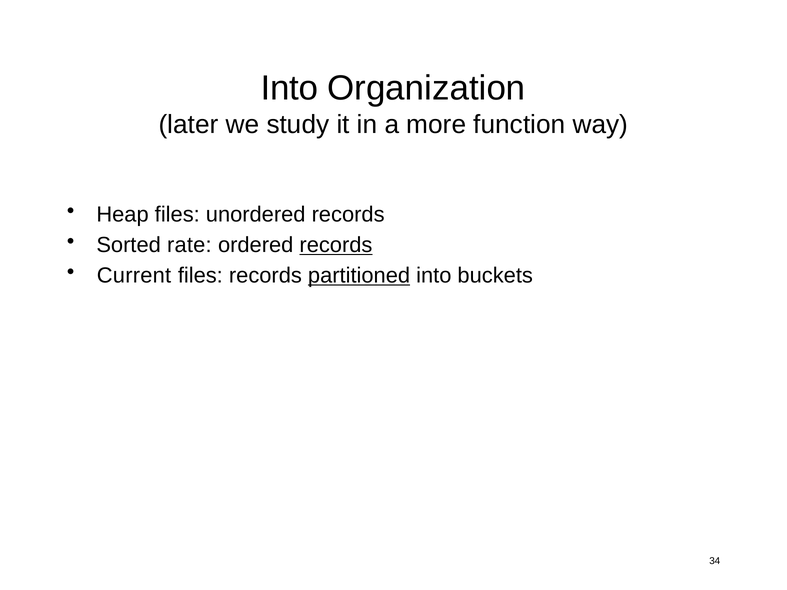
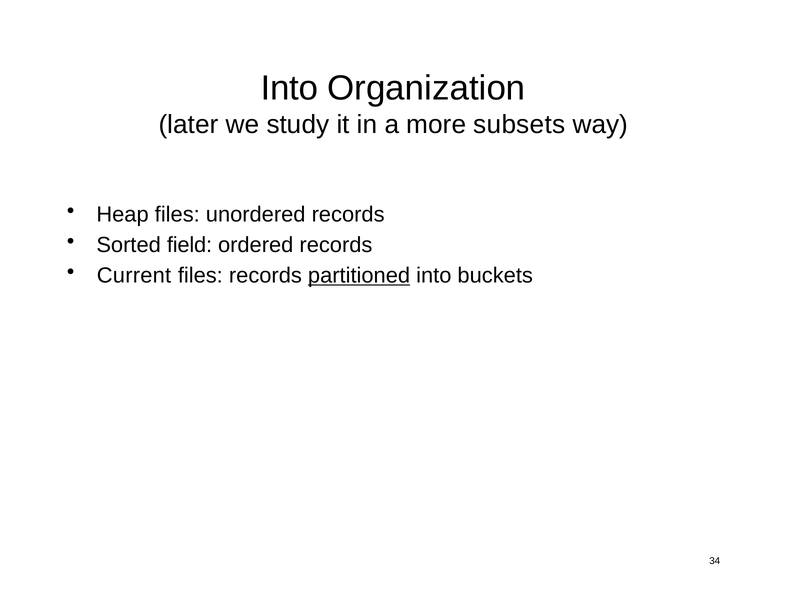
function: function -> subsets (519, 125)
rate: rate -> field (190, 245)
records underline: present -> none (336, 245)
